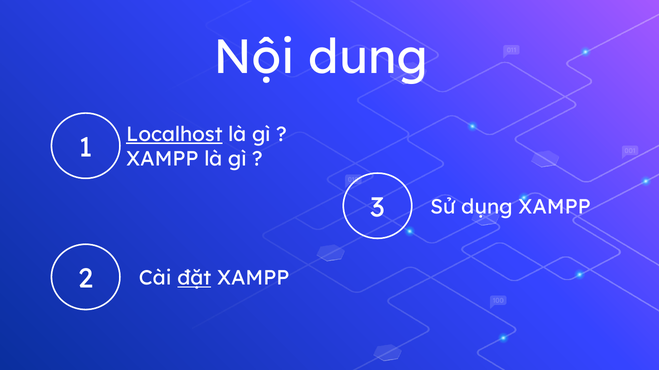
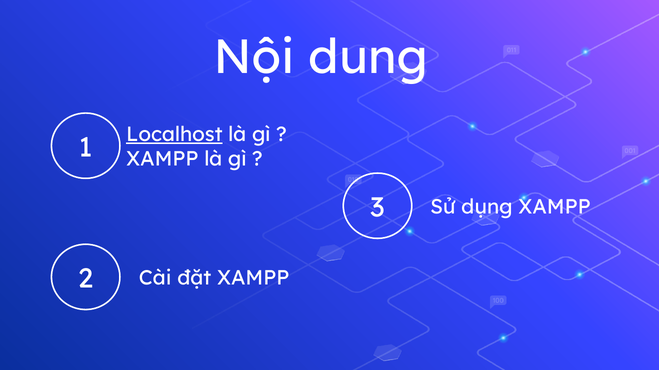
đặt underline: present -> none (194, 279)
